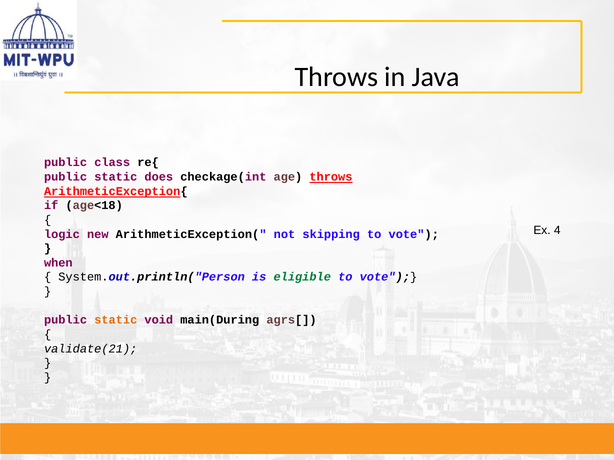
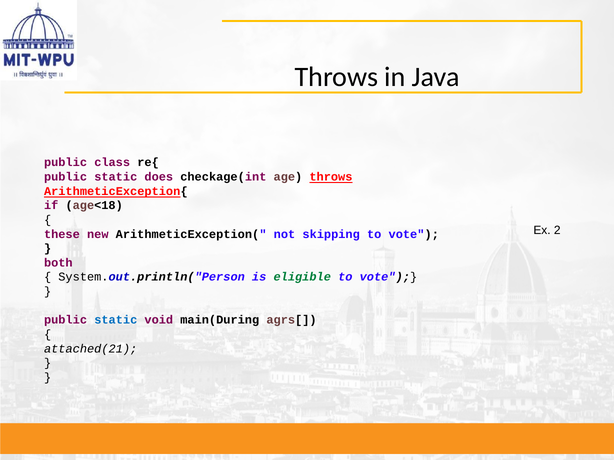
4: 4 -> 2 (557, 231)
logic: logic -> these (62, 234)
when: when -> both (58, 263)
static colour: orange -> blue (116, 320)
validate(21: validate(21 -> attached(21 (91, 349)
